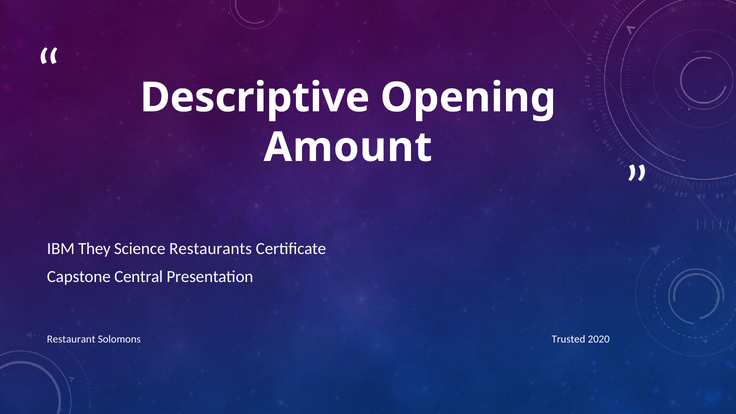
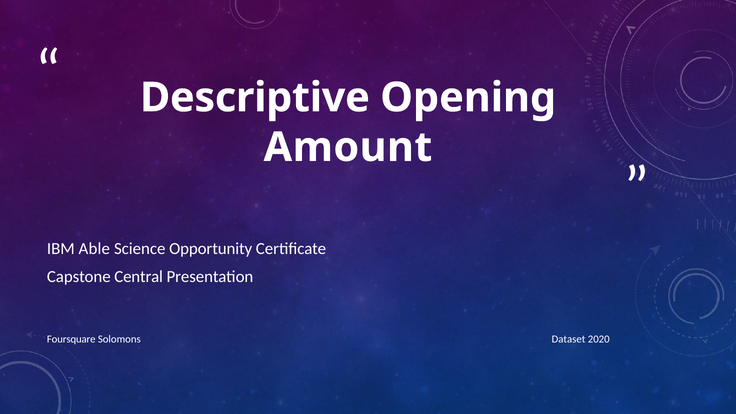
They: They -> Able (94, 249)
Restaurants: Restaurants -> Opportunity (211, 249)
Restaurant: Restaurant -> Foursquare (71, 339)
Trusted: Trusted -> Dataset (569, 339)
